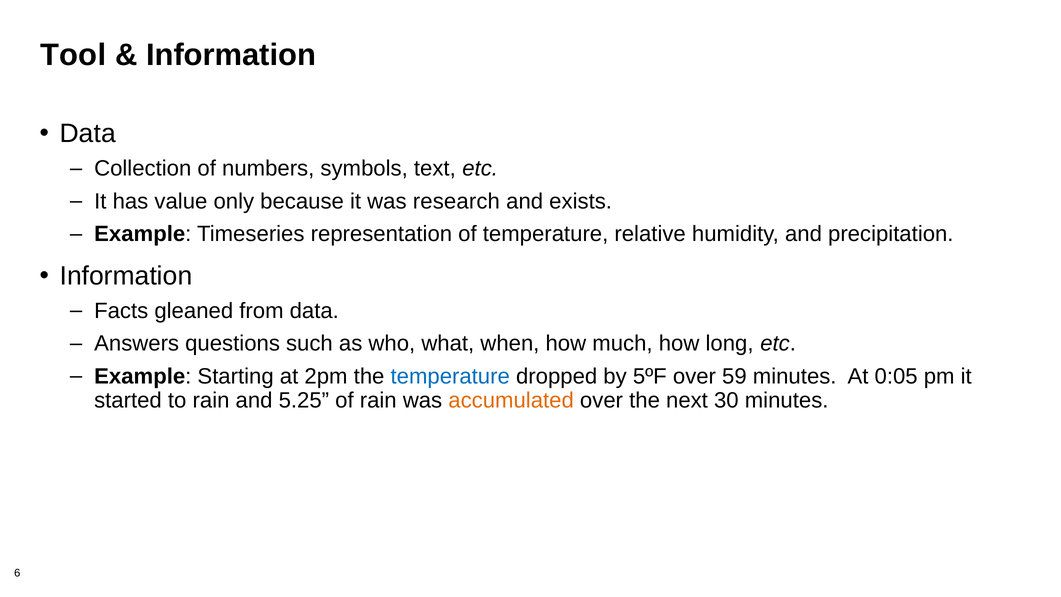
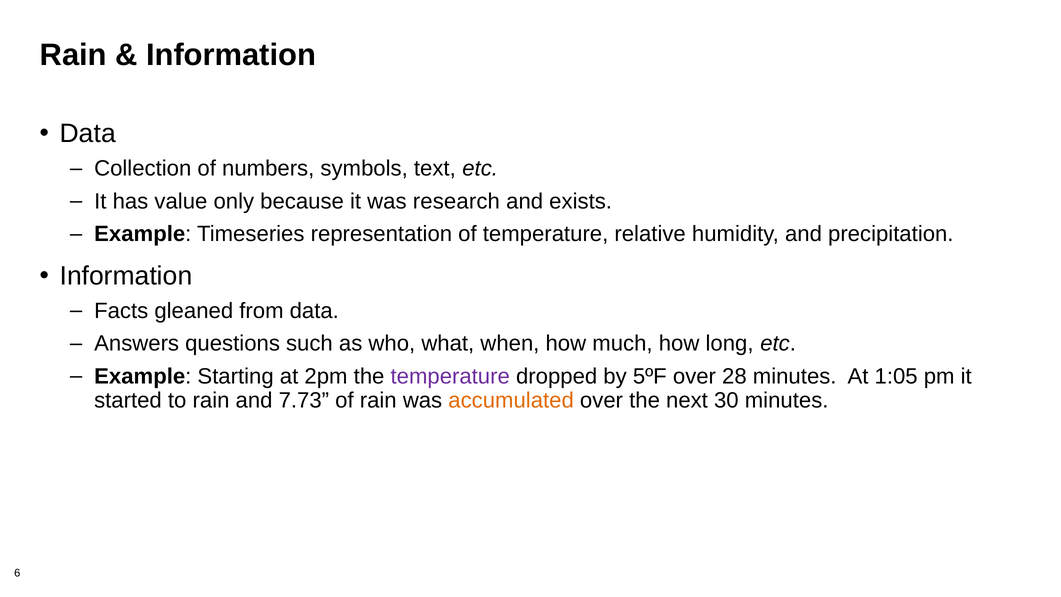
Tool: Tool -> Rain (73, 55)
temperature colour: blue -> purple (450, 376)
59: 59 -> 28 (734, 376)
0:05: 0:05 -> 1:05 (896, 376)
5.25: 5.25 -> 7.73 (304, 400)
